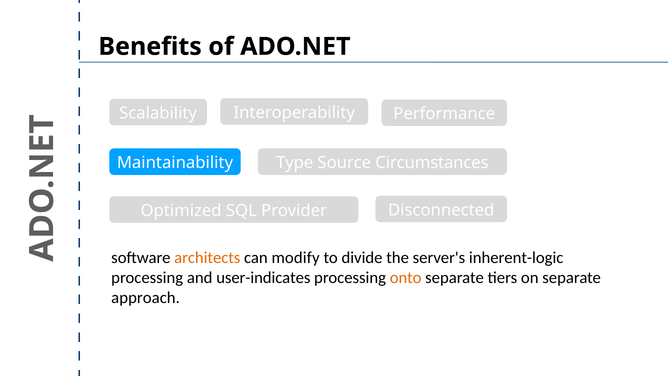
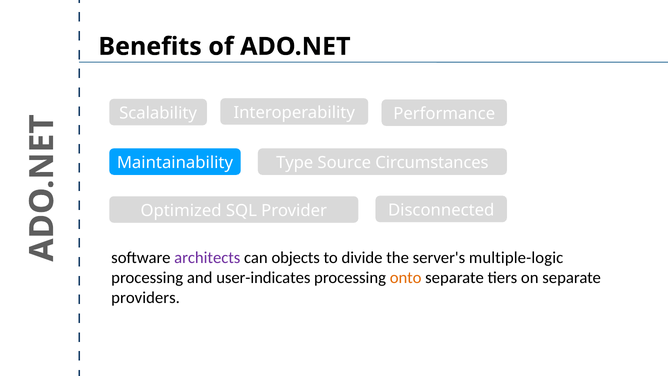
architects colour: orange -> purple (207, 258)
modify: modify -> objects (296, 258)
inherent-logic: inherent-logic -> multiple-logic (516, 258)
approach: approach -> providers (146, 298)
